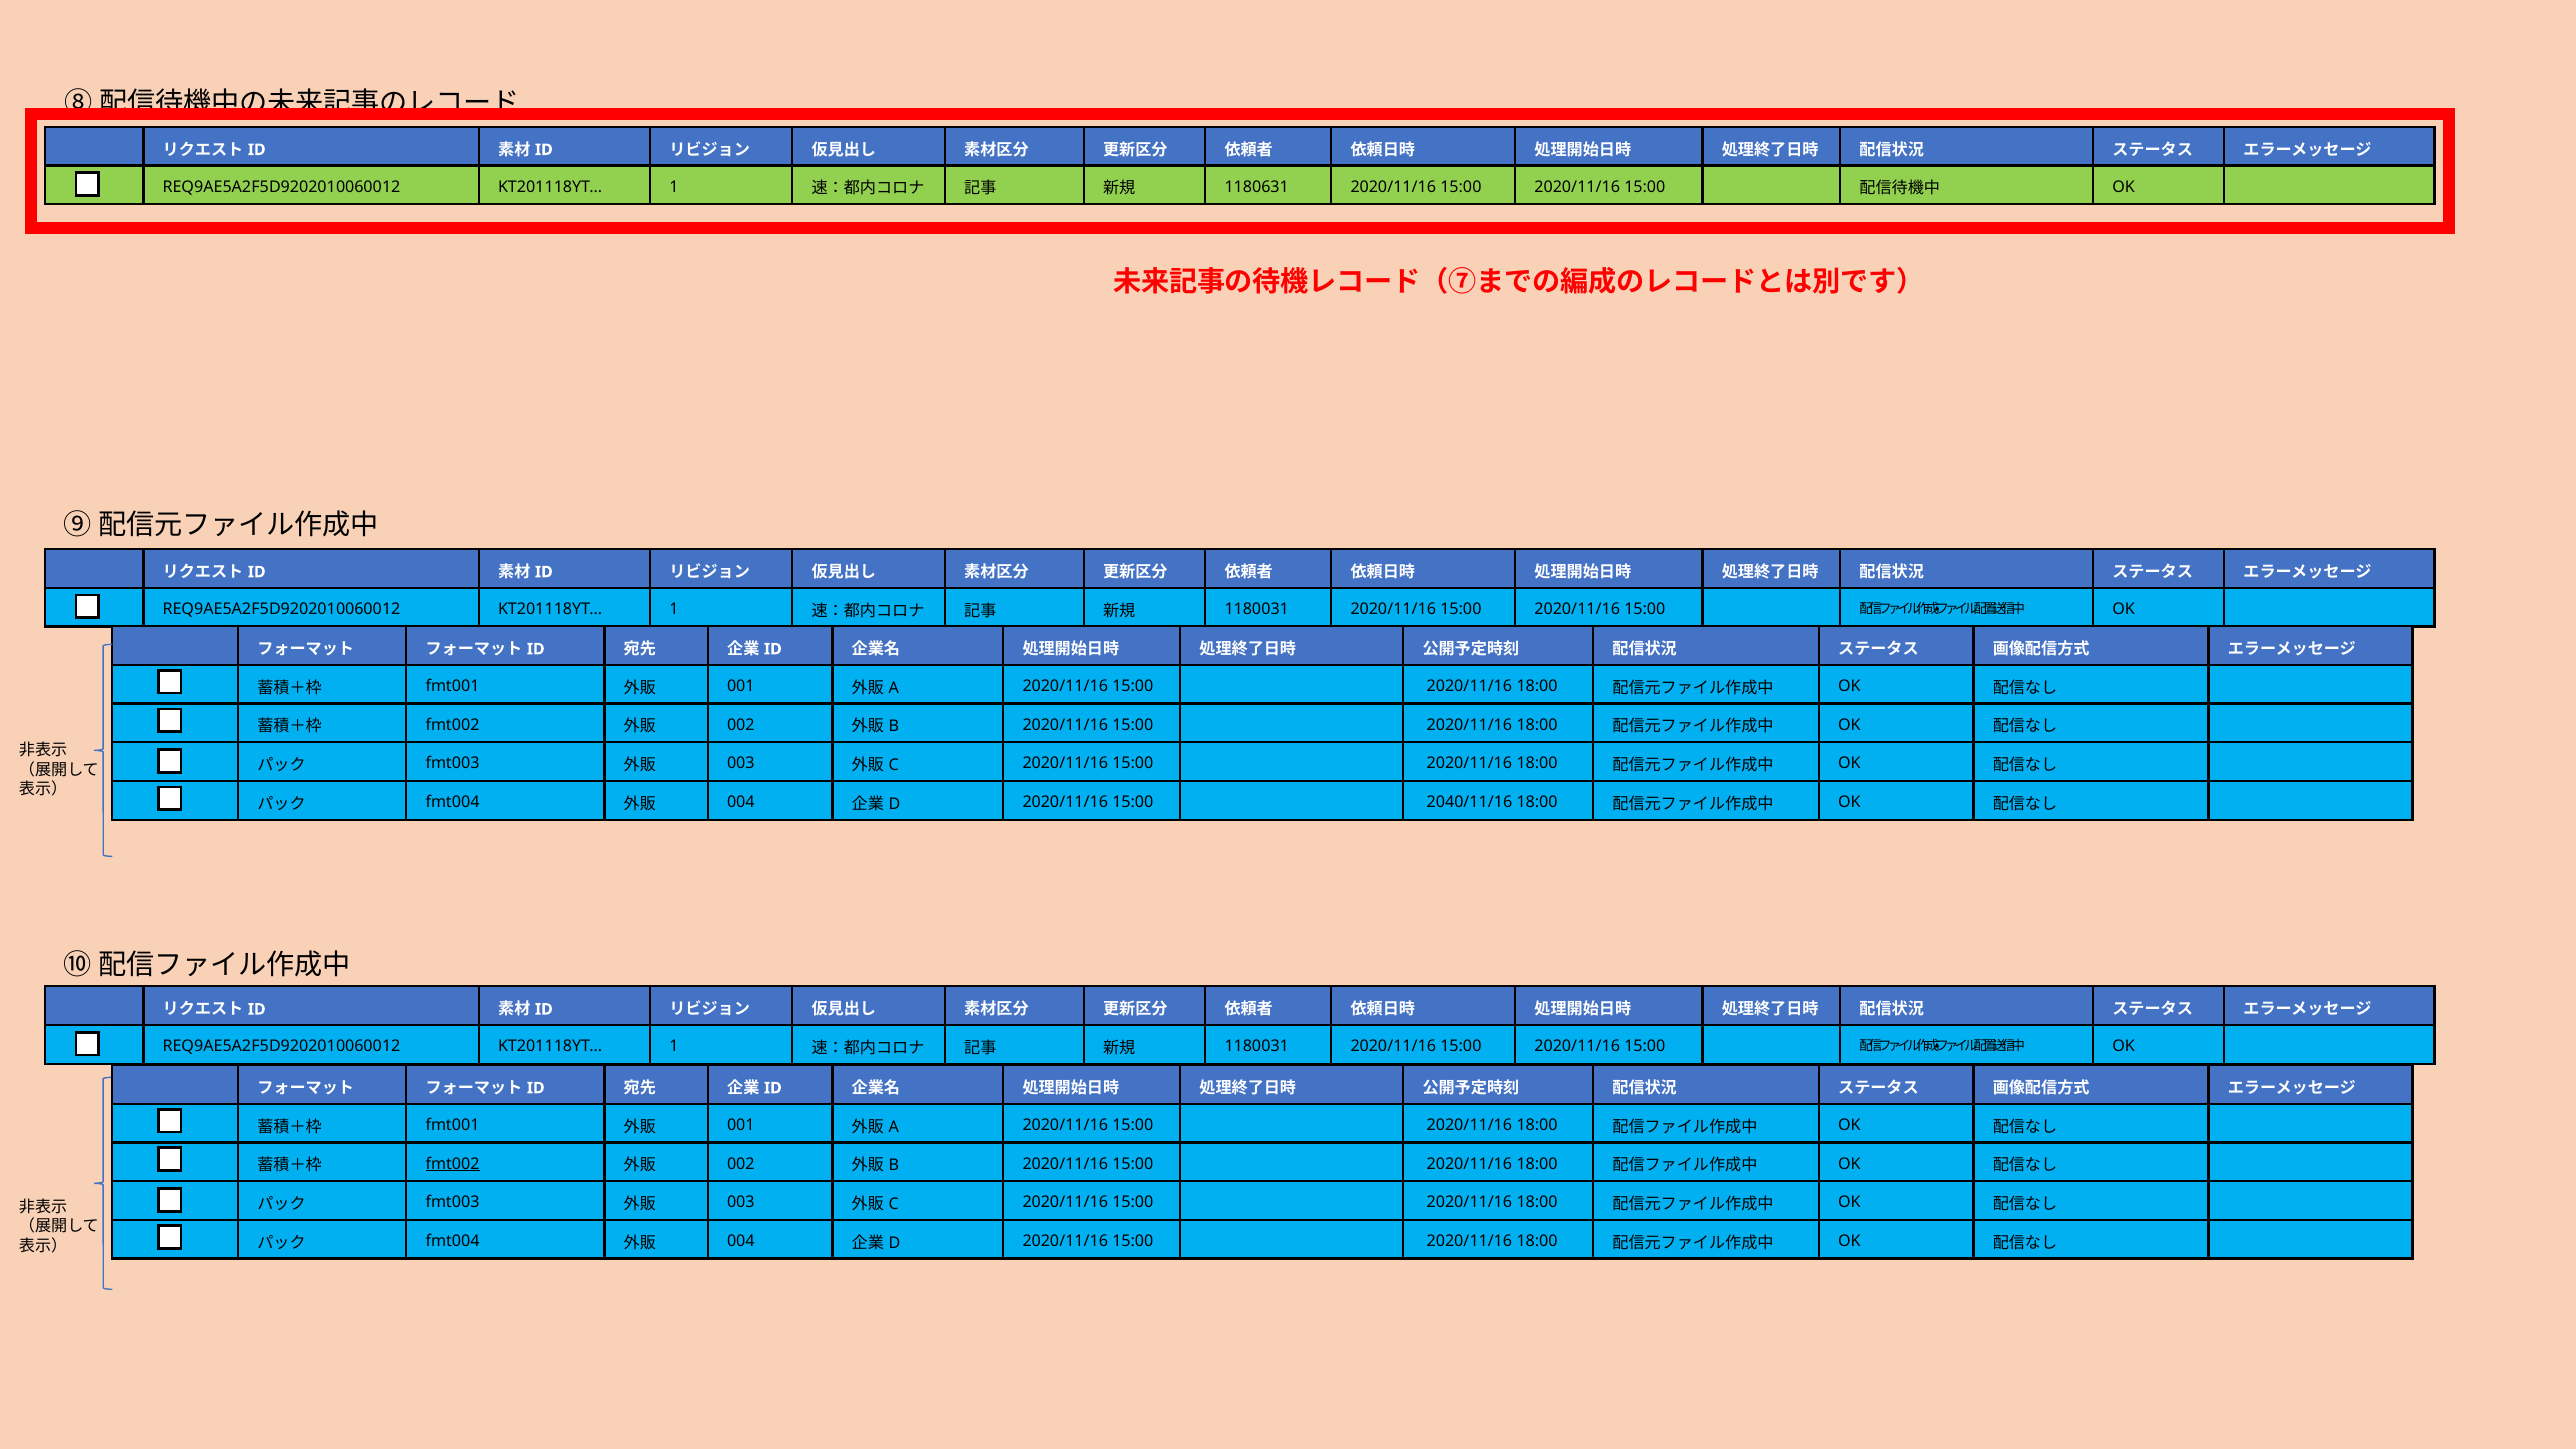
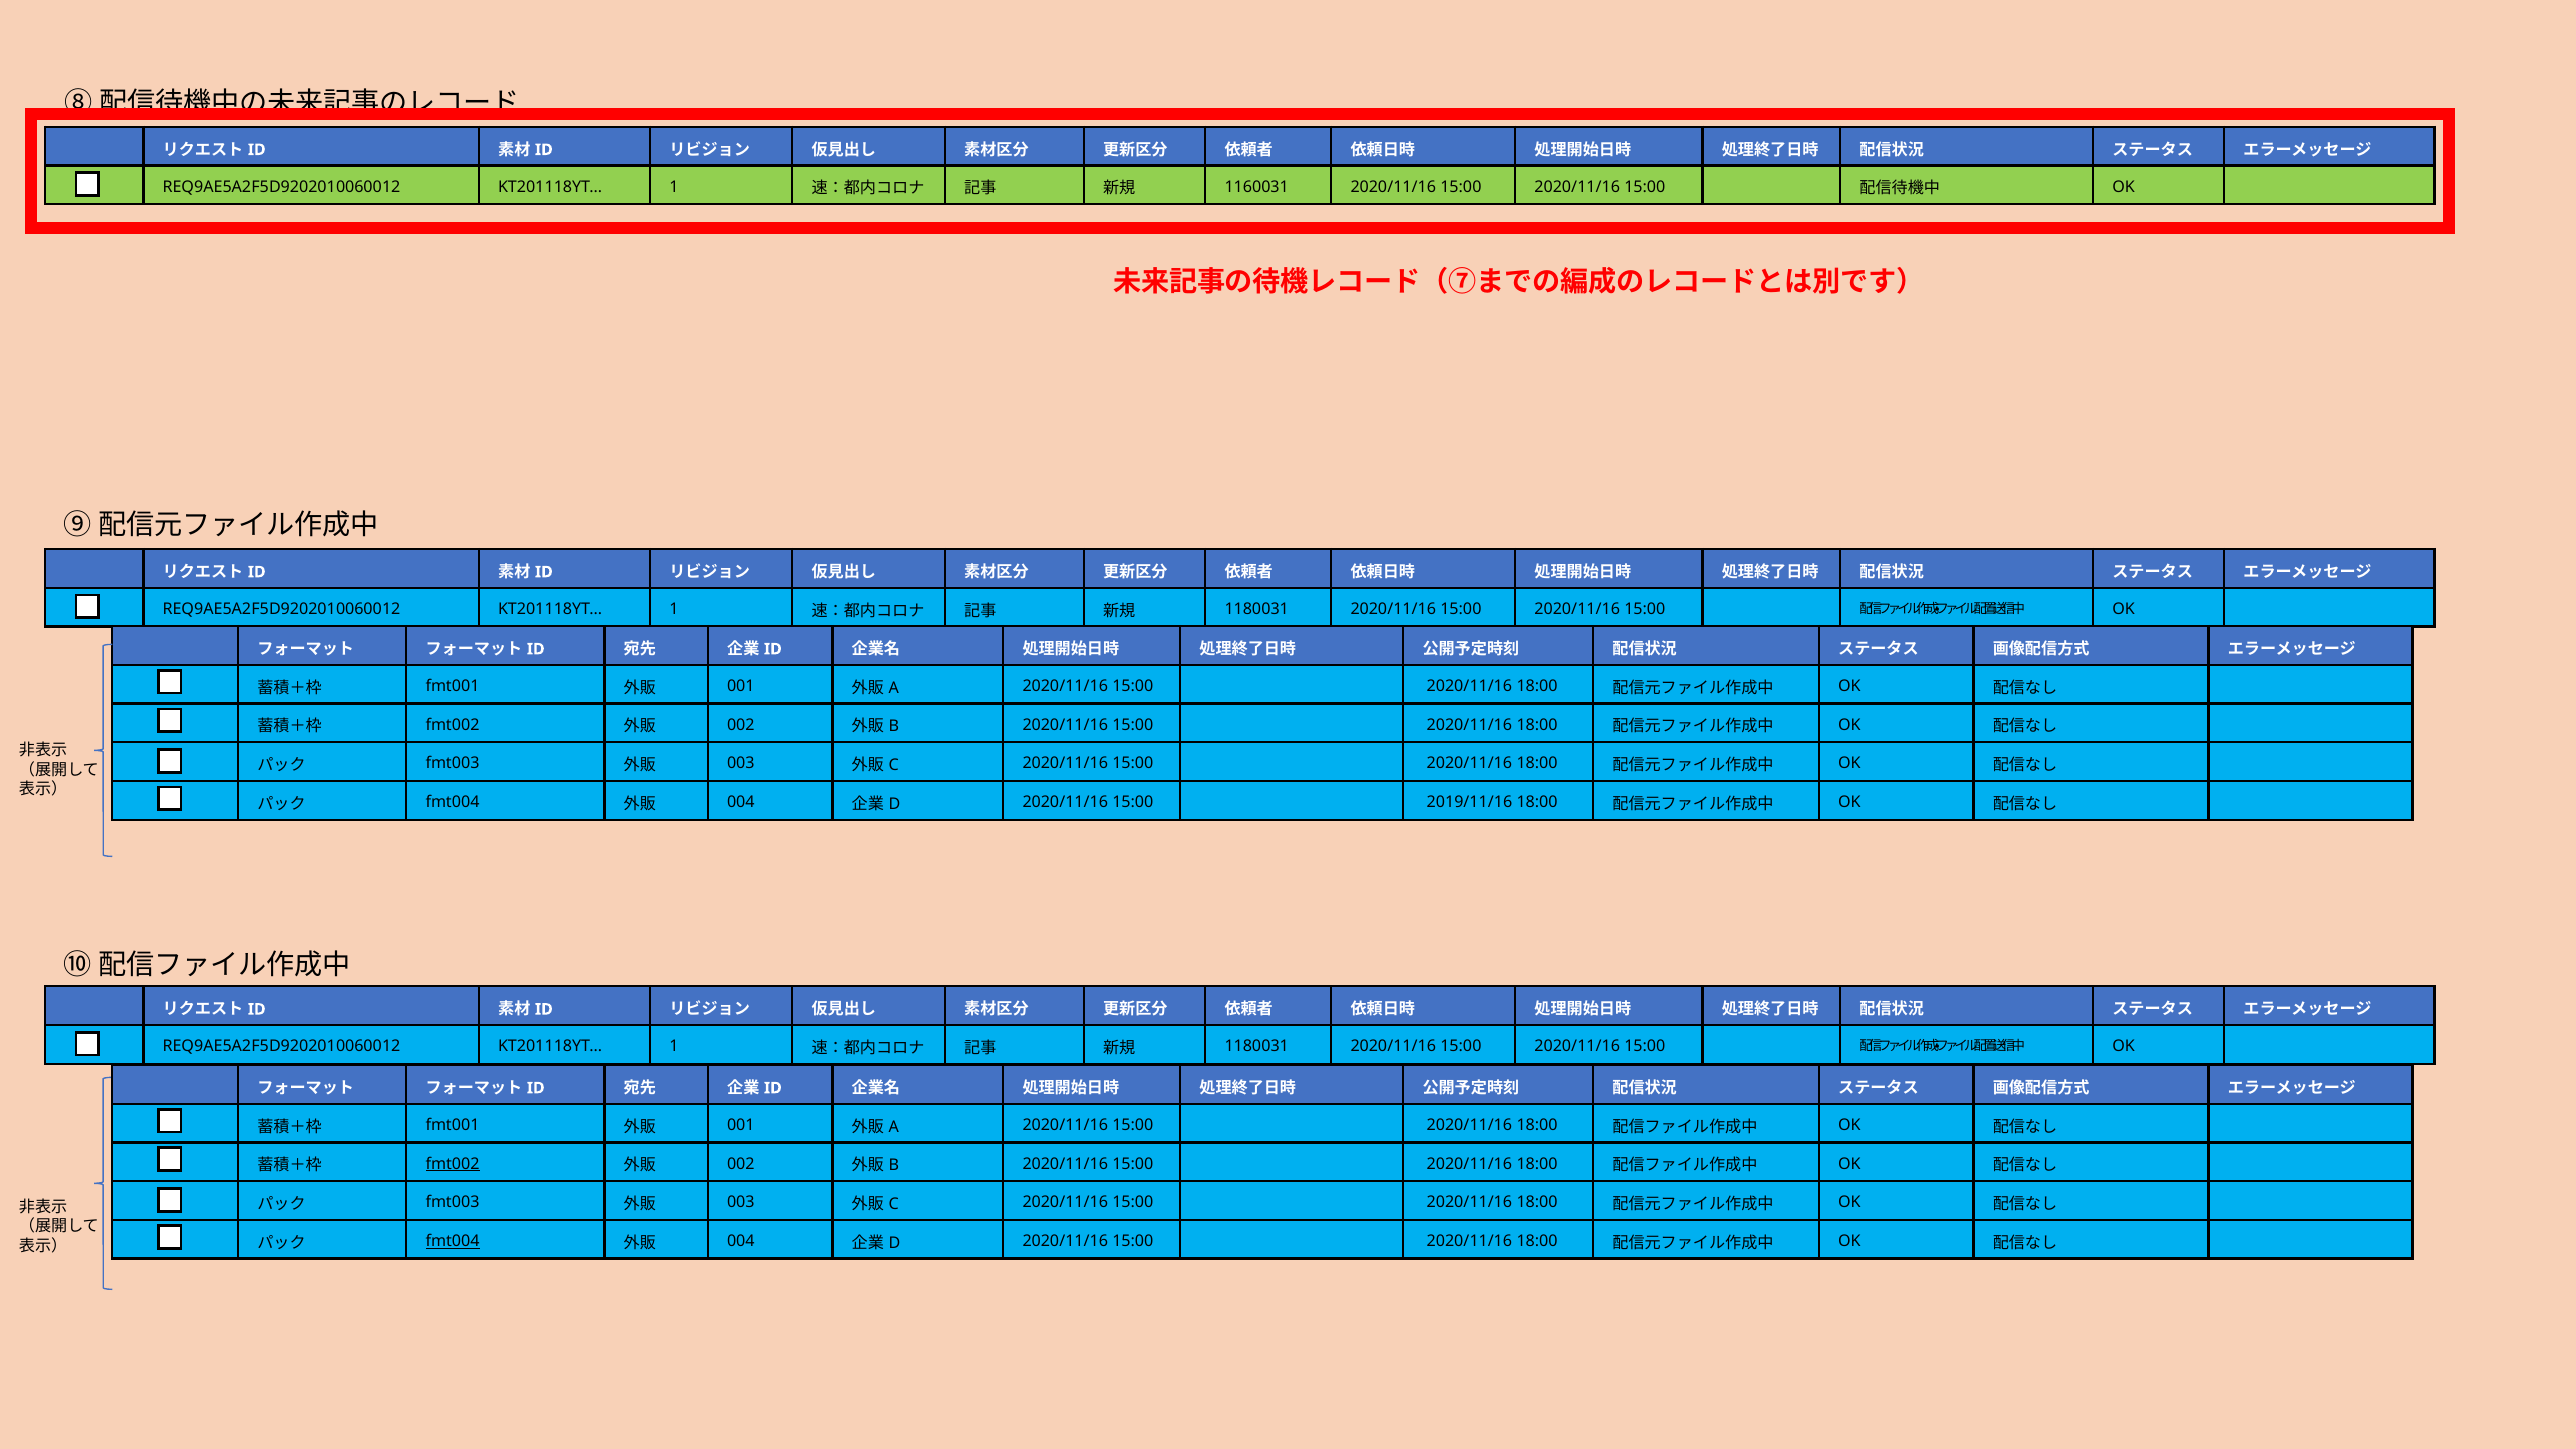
1180631: 1180631 -> 1160031 (1257, 187)
2040/11/16: 2040/11/16 -> 2019/11/16 (1469, 802)
fmt004 underline: none -> present (453, 1241)
